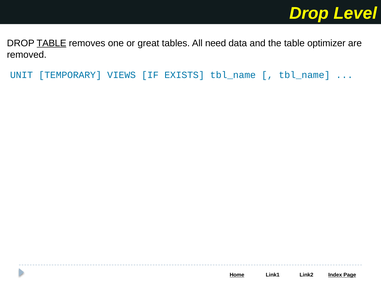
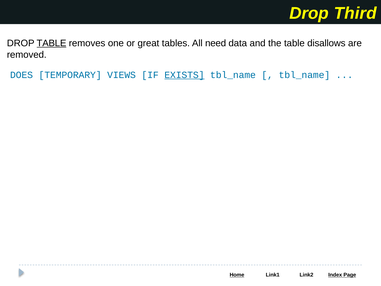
Level: Level -> Third (355, 13)
optimizer: optimizer -> disallows (326, 43)
UNIT: UNIT -> DOES (22, 75)
EXISTS underline: none -> present (184, 75)
